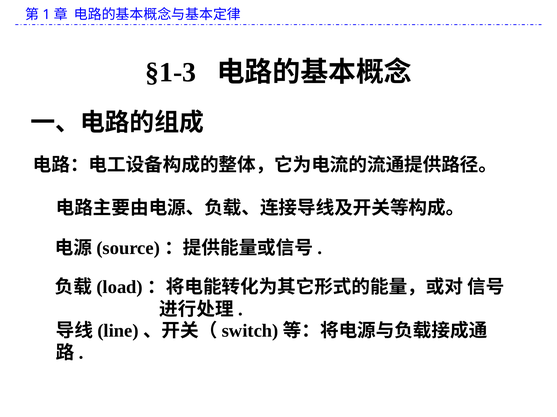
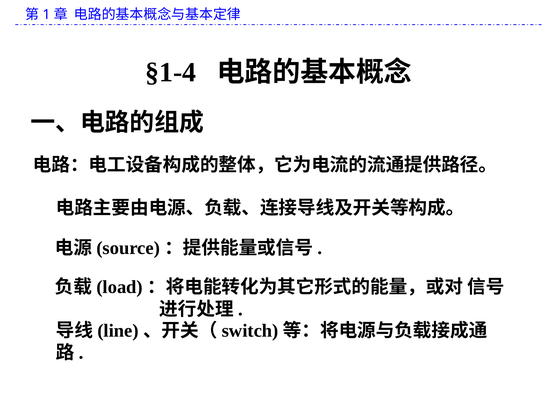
§1-3: §1-3 -> §1-4 (171, 72)
